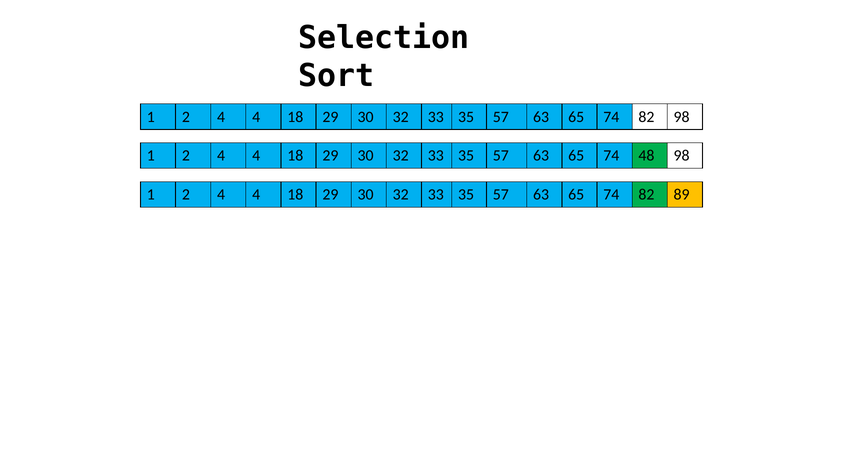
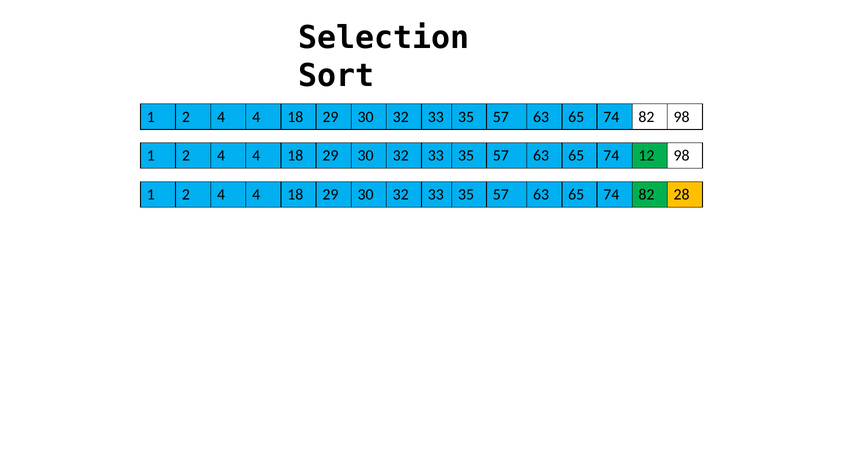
48: 48 -> 12 (646, 156)
89: 89 -> 28 (682, 195)
